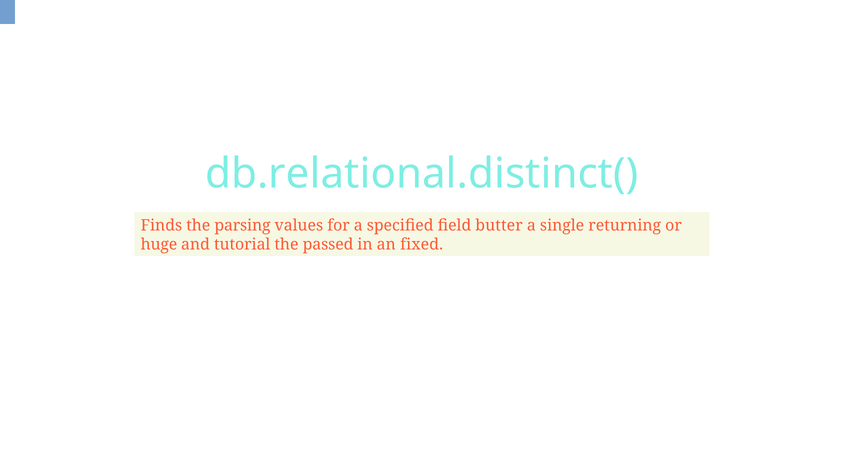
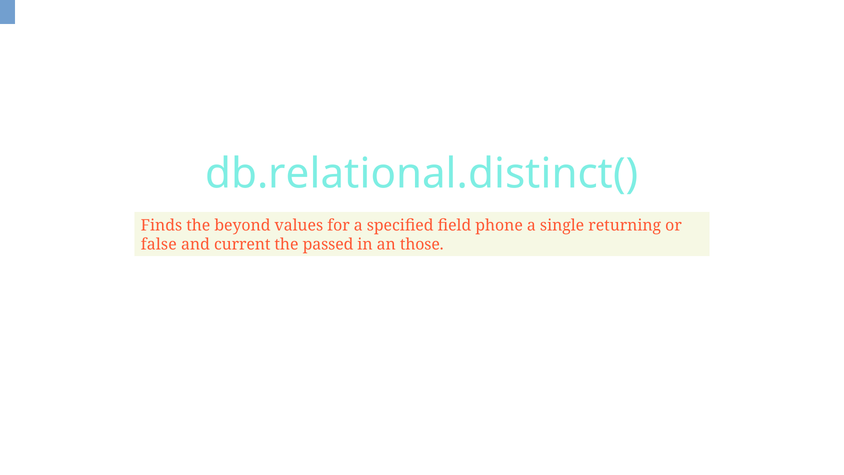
parsing: parsing -> beyond (242, 225)
butter: butter -> phone (499, 225)
huge: huge -> false (159, 244)
tutorial: tutorial -> current (242, 244)
fixed: fixed -> those (422, 244)
